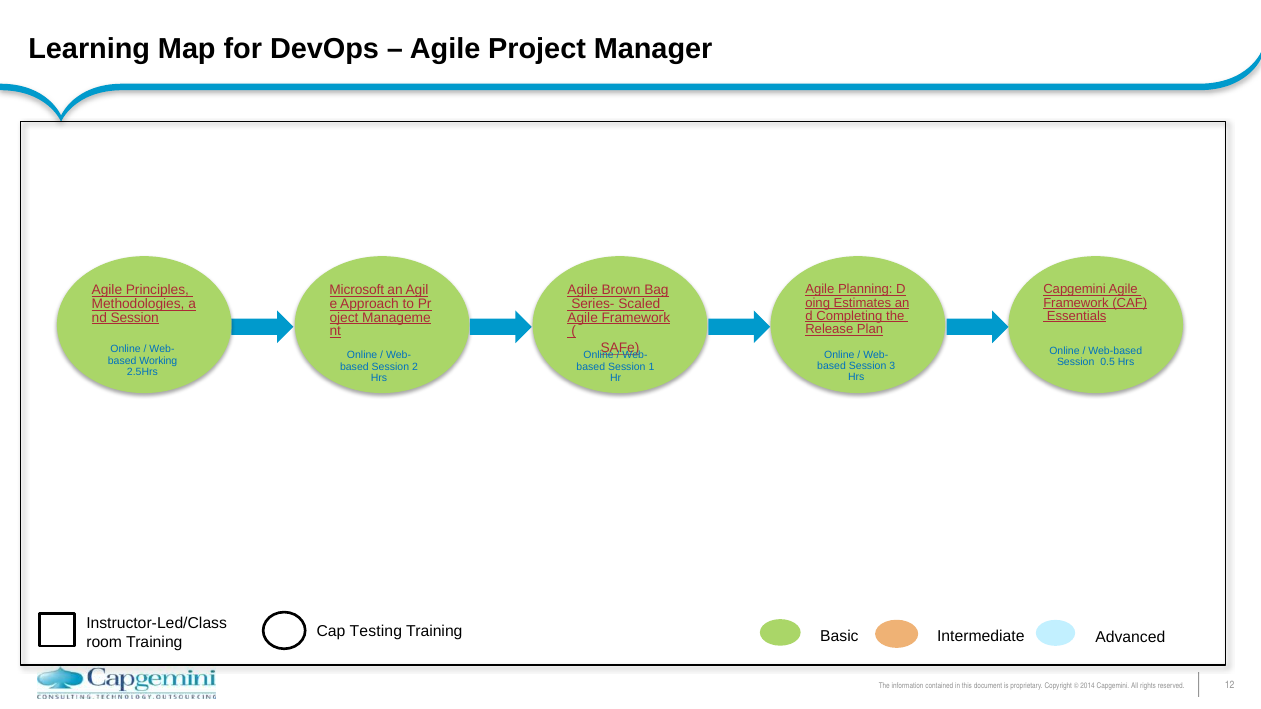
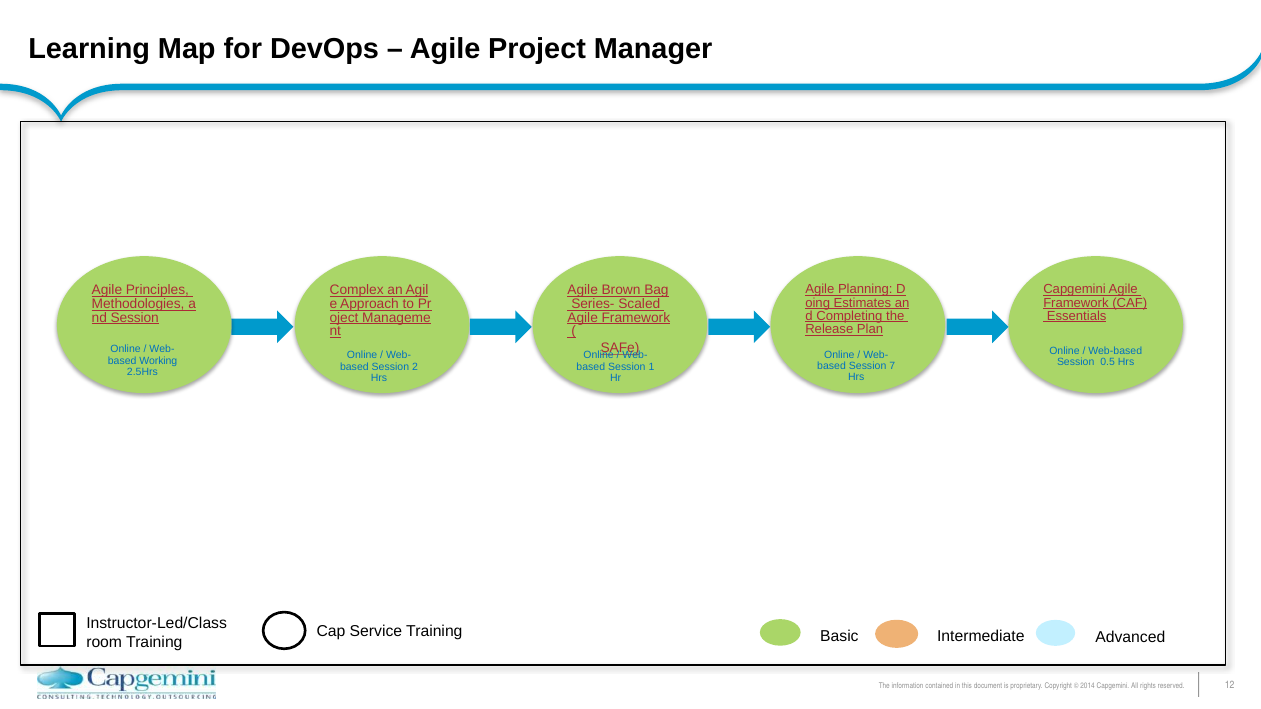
Microsoft: Microsoft -> Complex (357, 290)
3: 3 -> 7 (892, 366)
Testing: Testing -> Service (376, 631)
